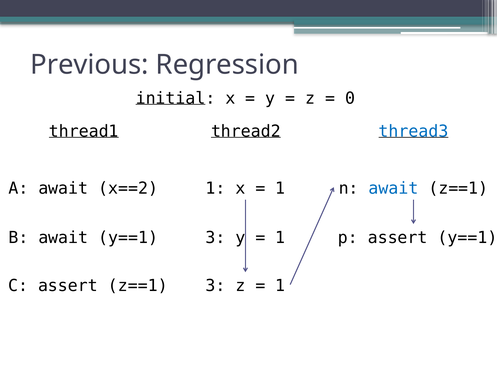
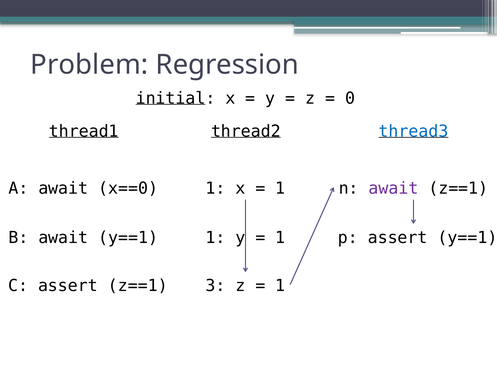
Previous: Previous -> Problem (89, 65)
x==2: x==2 -> x==0 (128, 188)
await colour: blue -> purple (393, 188)
3: 3 -> 1 (215, 237)
